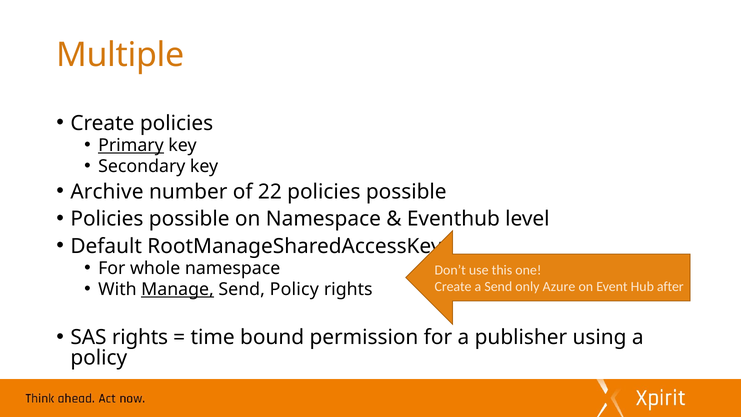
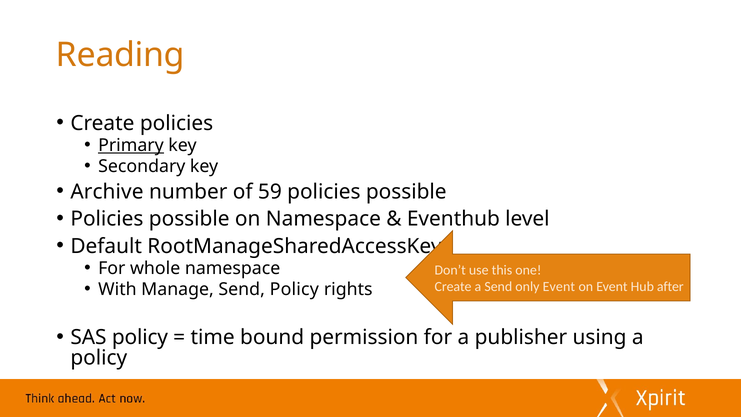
Multiple: Multiple -> Reading (120, 55)
22: 22 -> 59 (270, 192)
Manage underline: present -> none (178, 289)
only Azure: Azure -> Event (559, 287)
SAS rights: rights -> policy (140, 337)
